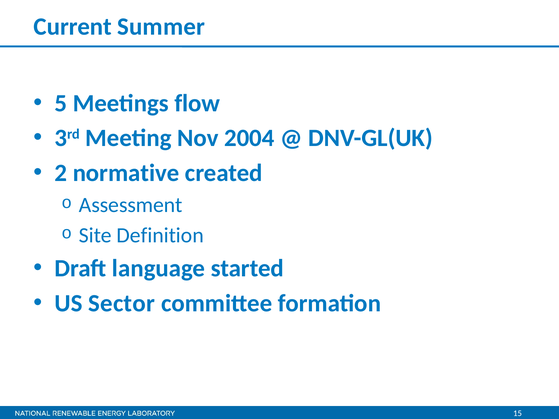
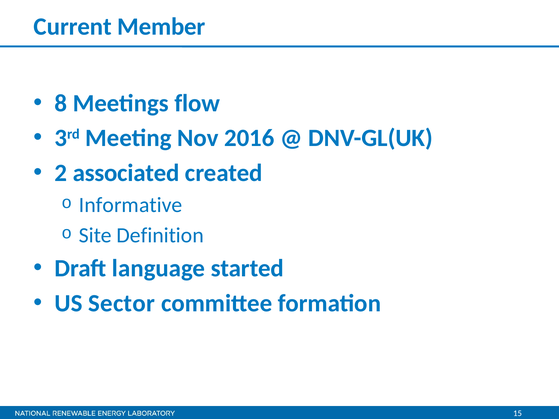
Summer: Summer -> Member (161, 27)
5: 5 -> 8 (61, 103)
2004: 2004 -> 2016 (249, 138)
normative: normative -> associated (126, 173)
Assessment: Assessment -> Informative (131, 205)
